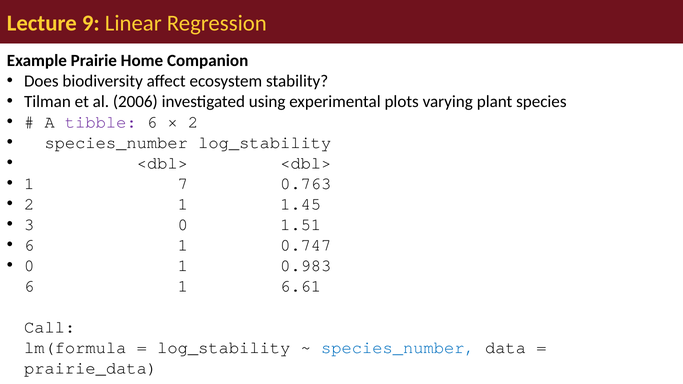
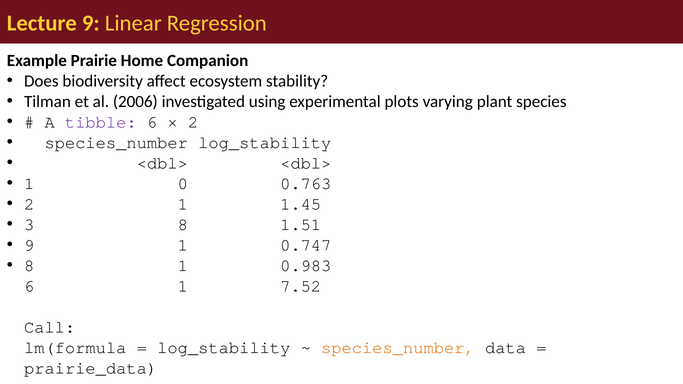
1 7: 7 -> 0 (183, 184)
3 0: 0 -> 8 (183, 225)
6: 6 -> 9 (29, 245)
0: 0 -> 8 (29, 266)
6.61: 6.61 -> 7.52 (301, 286)
species_number colour: blue -> orange (398, 348)
